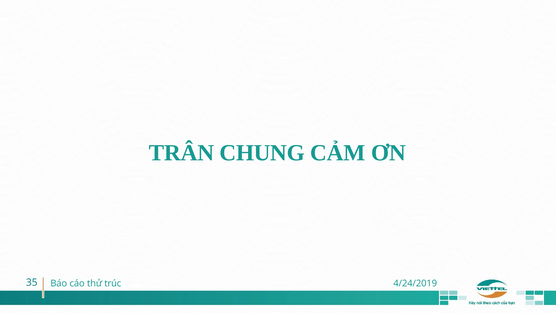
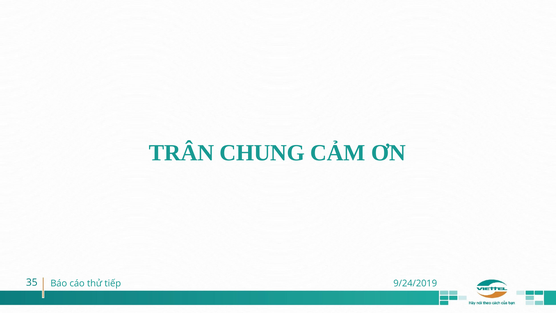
trúc: trúc -> tiếp (113, 283)
4/24/2019: 4/24/2019 -> 9/24/2019 (415, 283)
